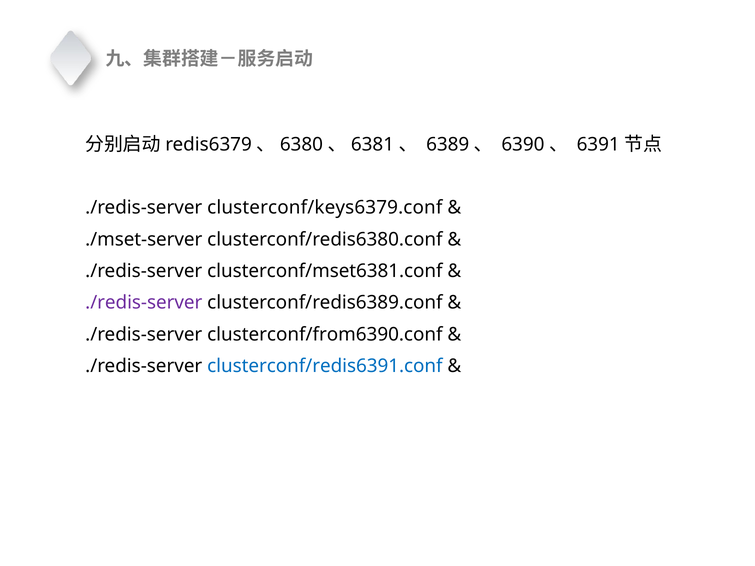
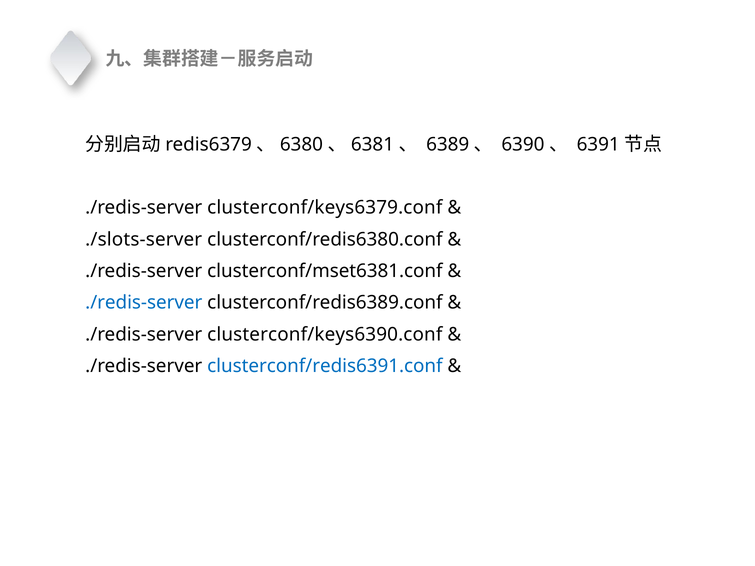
./mset-server: ./mset-server -> ./slots-server (144, 239)
./redis-server colour: purple -> blue (144, 303)
clusterconf/from6390.conf: clusterconf/from6390.conf -> clusterconf/keys6390.conf (325, 335)
